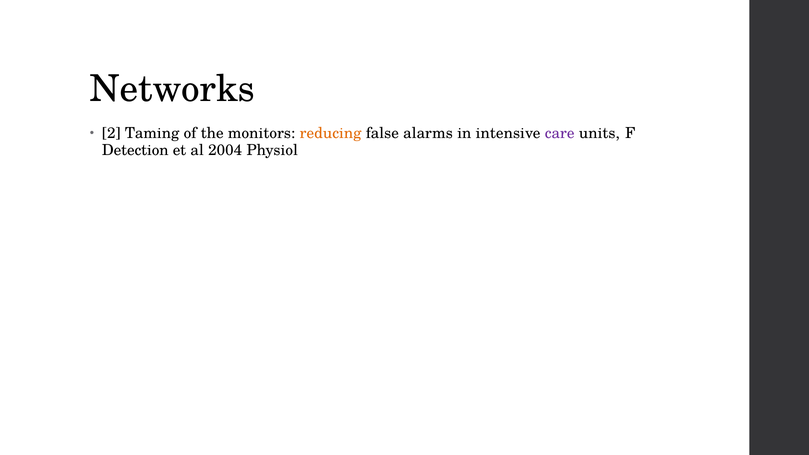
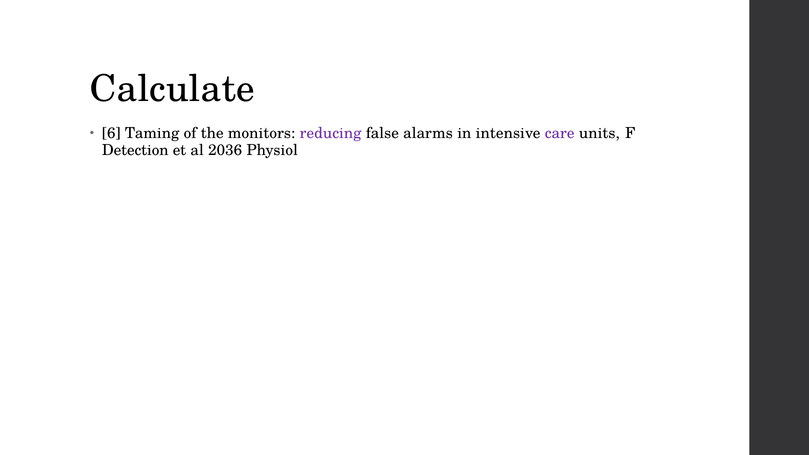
Networks: Networks -> Calculate (172, 89)
2: 2 -> 6 (111, 133)
reducing colour: orange -> purple (331, 133)
2004: 2004 -> 2036 (225, 151)
